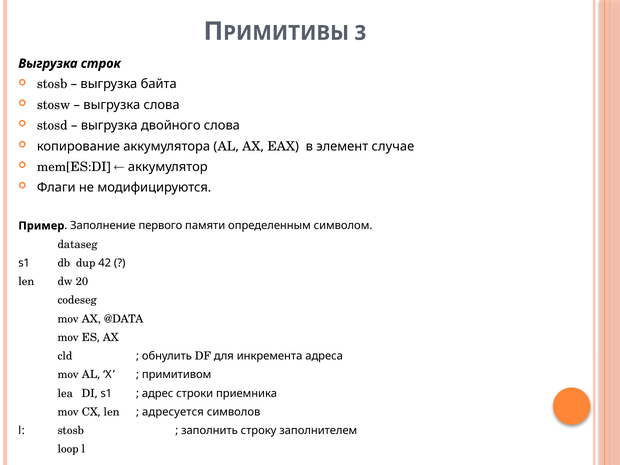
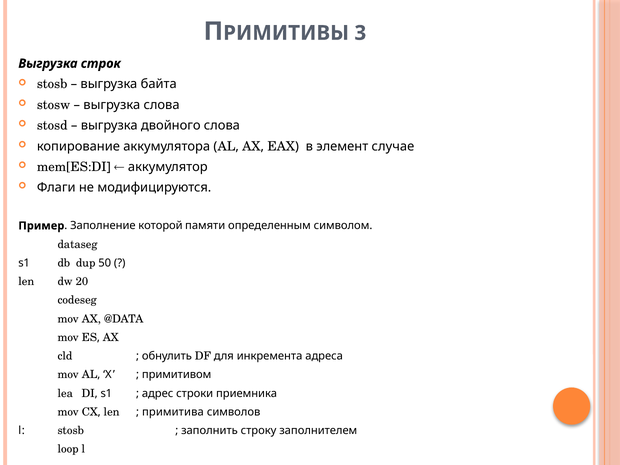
первого: первого -> которой (160, 226)
42: 42 -> 50 (105, 263)
адресуется: адресуется -> примитива (173, 412)
